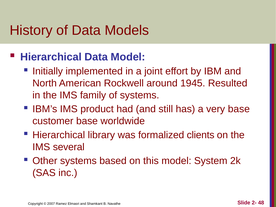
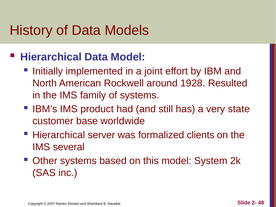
1945: 1945 -> 1928 (193, 83)
very base: base -> state (239, 109)
library: library -> server (101, 135)
